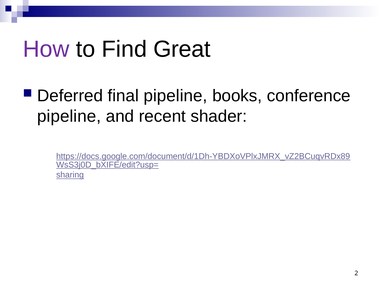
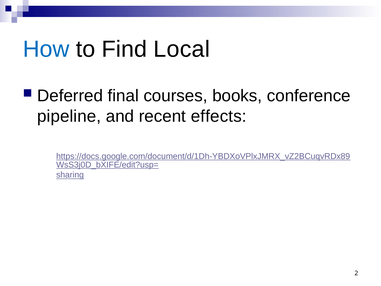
How colour: purple -> blue (46, 49)
Great: Great -> Local (182, 49)
final pipeline: pipeline -> courses (176, 96)
shader: shader -> effects (219, 116)
